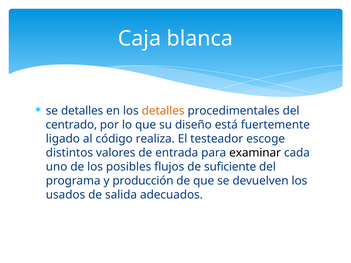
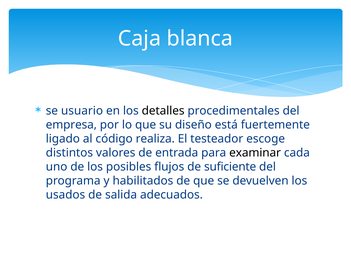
se detalles: detalles -> usuario (82, 111)
detalles colour: orange -> black (163, 111)
centrado: centrado -> empresa (71, 125)
producción: producción -> habilitados (143, 181)
